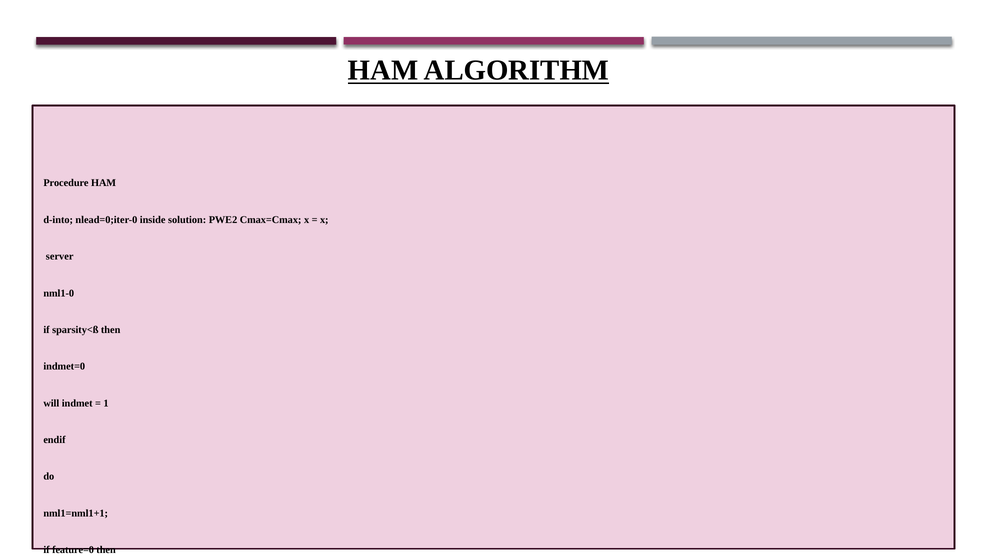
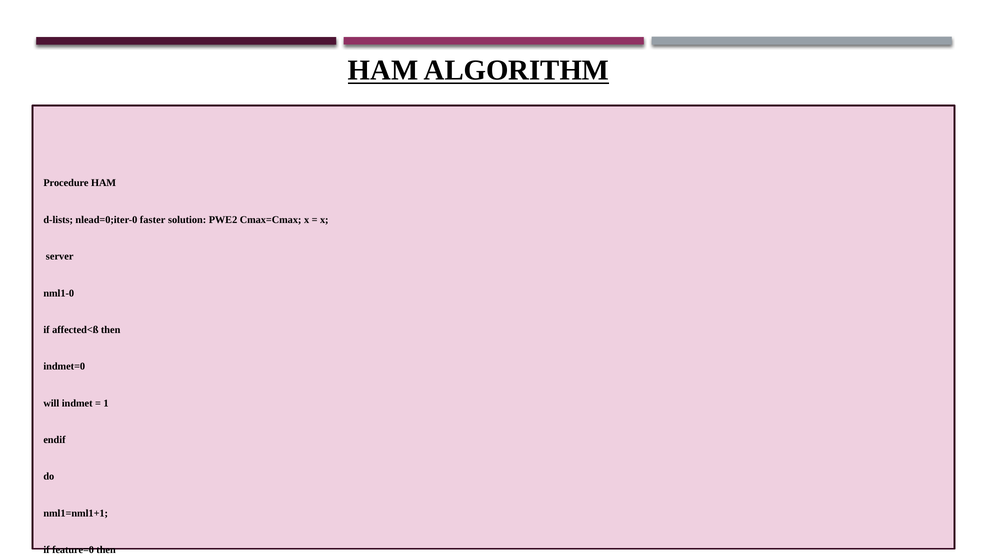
d-into: d-into -> d-lists (58, 220)
inside: inside -> faster (153, 220)
sparsity<ß: sparsity<ß -> affected<ß (75, 330)
